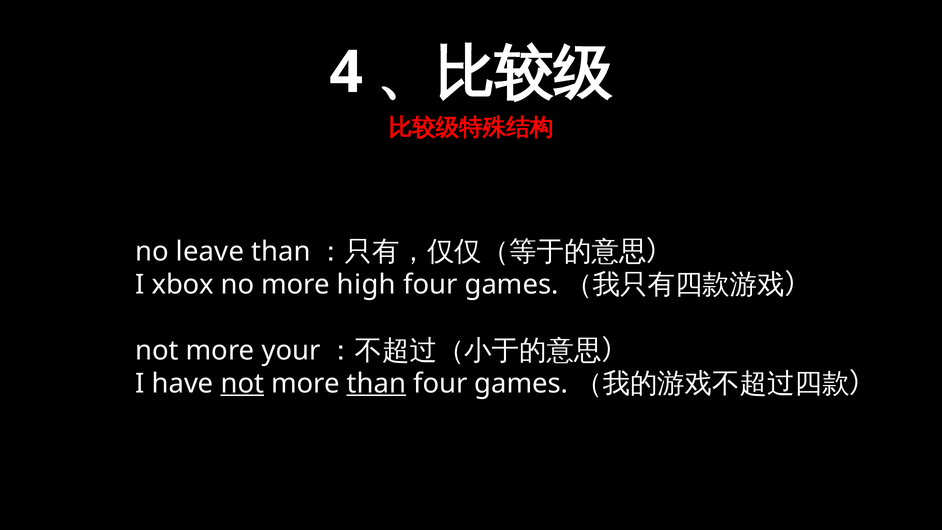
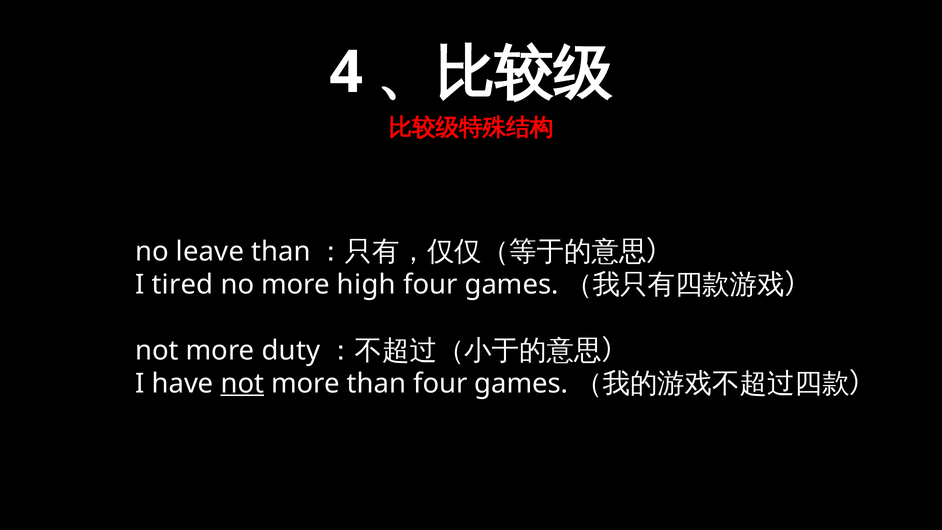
xbox: xbox -> tired (182, 284)
your: your -> duty (291, 350)
than underline: present -> none (376, 383)
